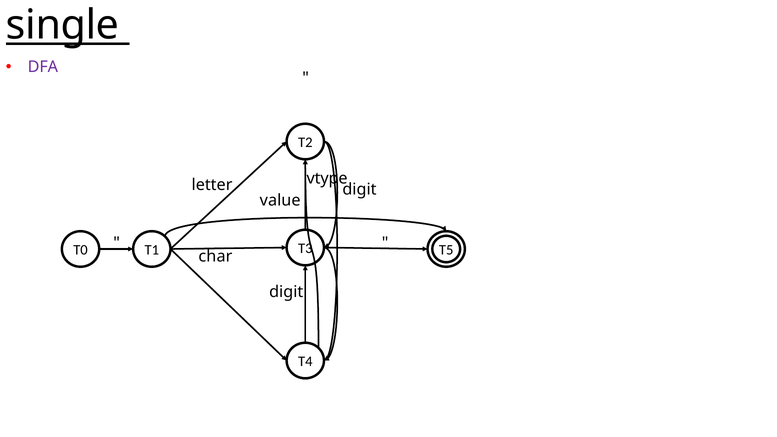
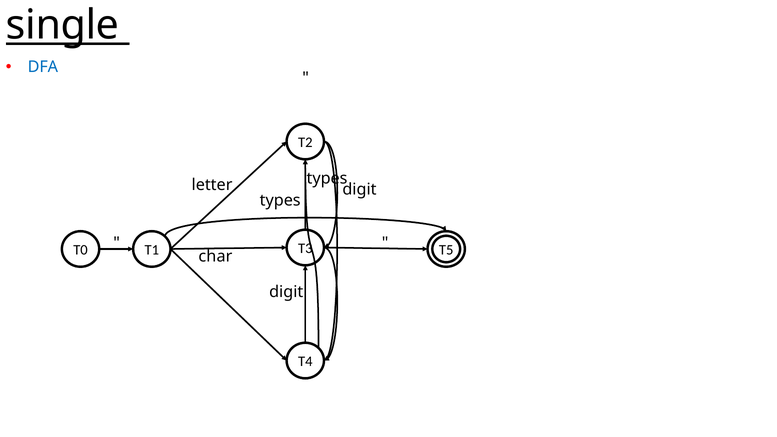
DFA colour: purple -> blue (43, 67)
vtype: vtype -> types (327, 178)
value: value -> types (280, 201)
